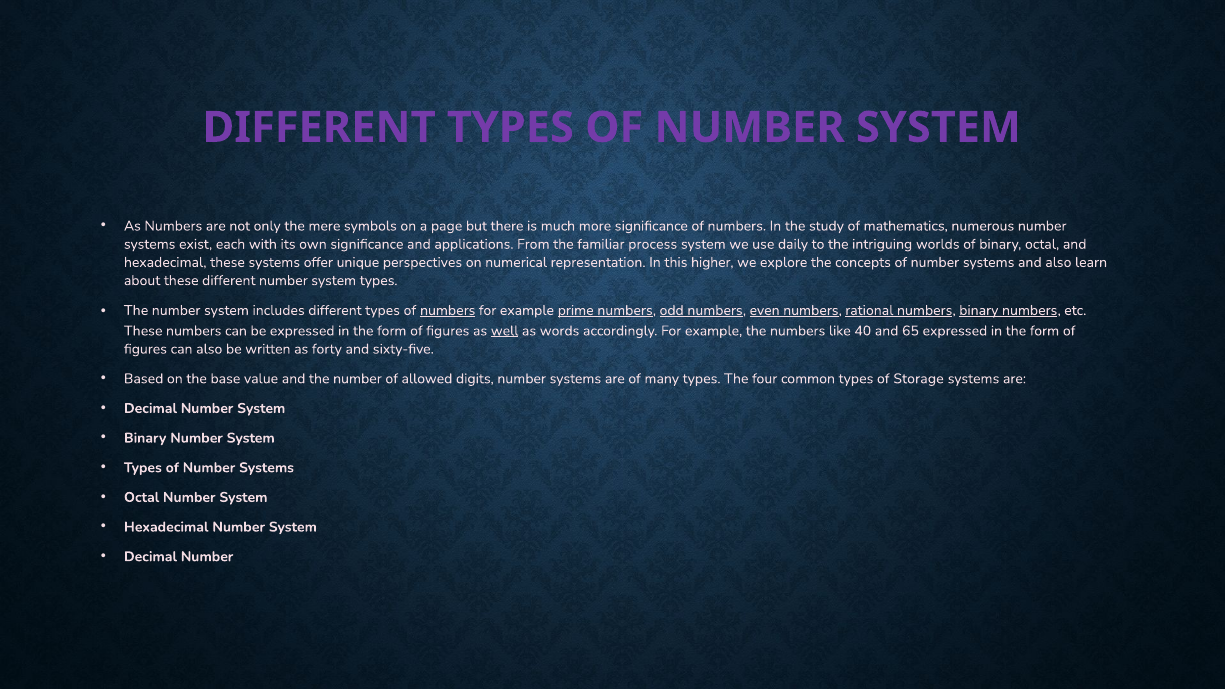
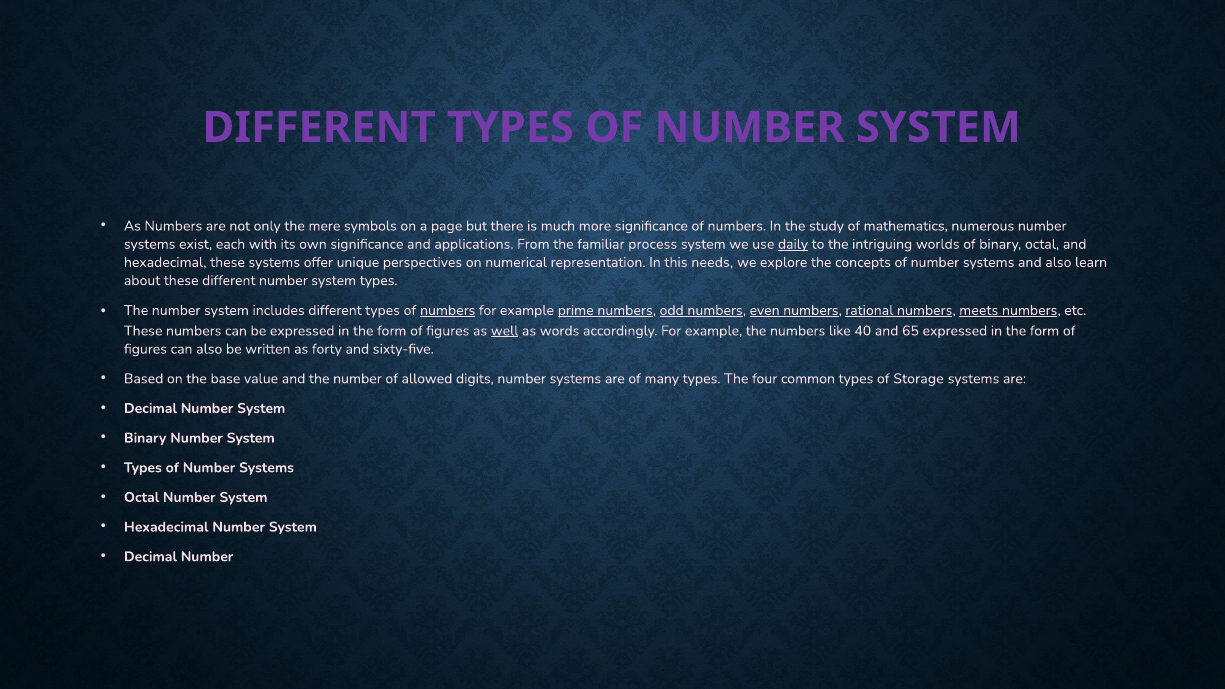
daily underline: none -> present (793, 244)
higher: higher -> needs (712, 262)
numbers binary: binary -> meets (979, 310)
